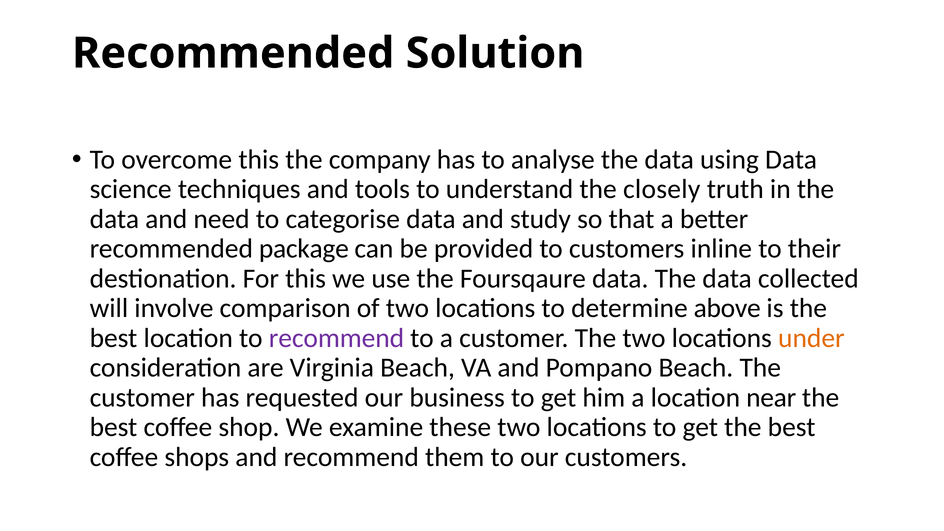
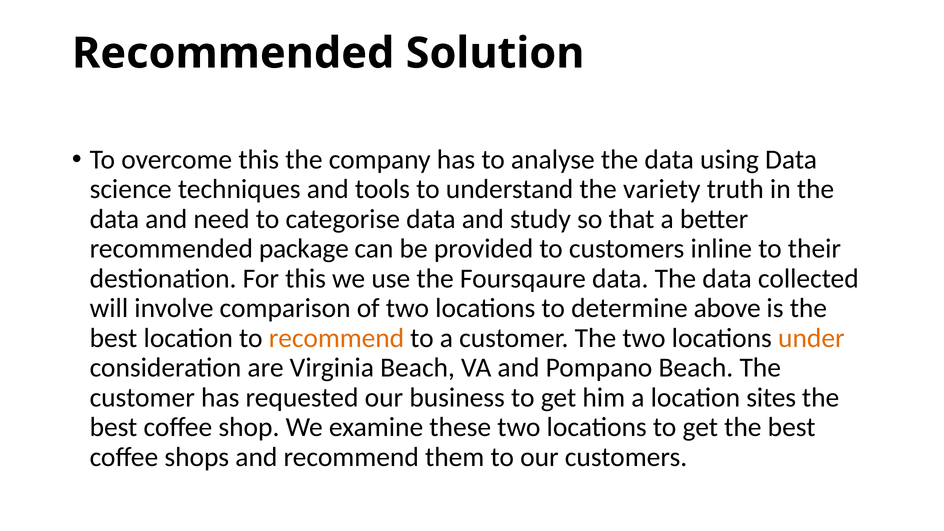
closely: closely -> variety (662, 189)
recommend colour: purple -> orange (336, 338)
near: near -> sites (771, 398)
